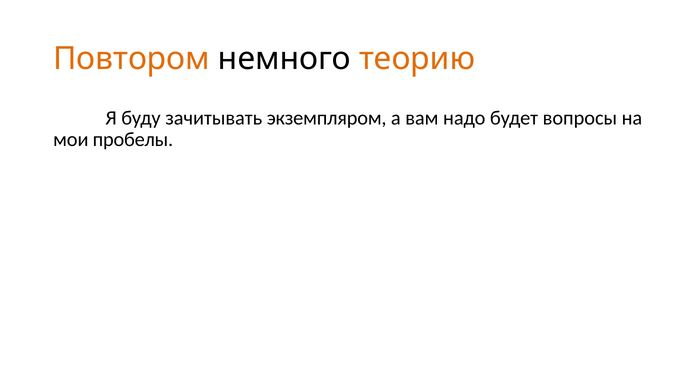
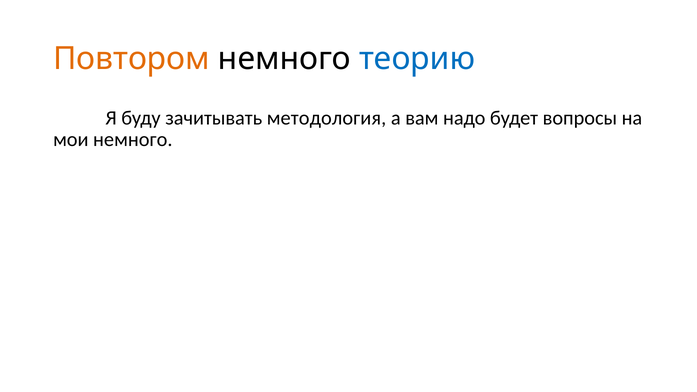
теорию colour: orange -> blue (417, 59)
экземпляром: экземпляром -> методология (327, 118)
мои пробелы: пробелы -> немного (133, 140)
